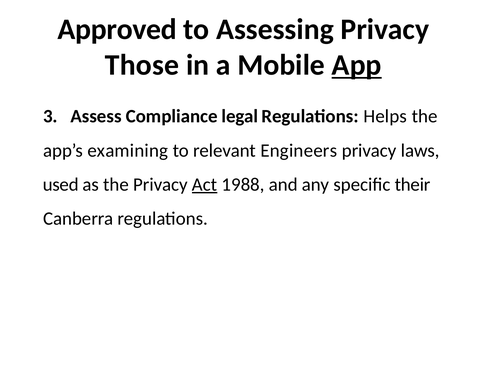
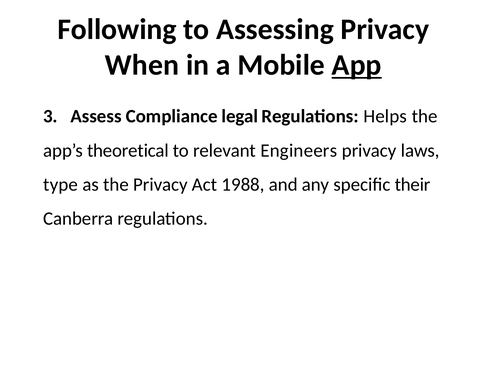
Approved: Approved -> Following (117, 29)
Those: Those -> When (142, 65)
examining: examining -> theoretical (128, 151)
used: used -> type (61, 185)
Act underline: present -> none (205, 185)
